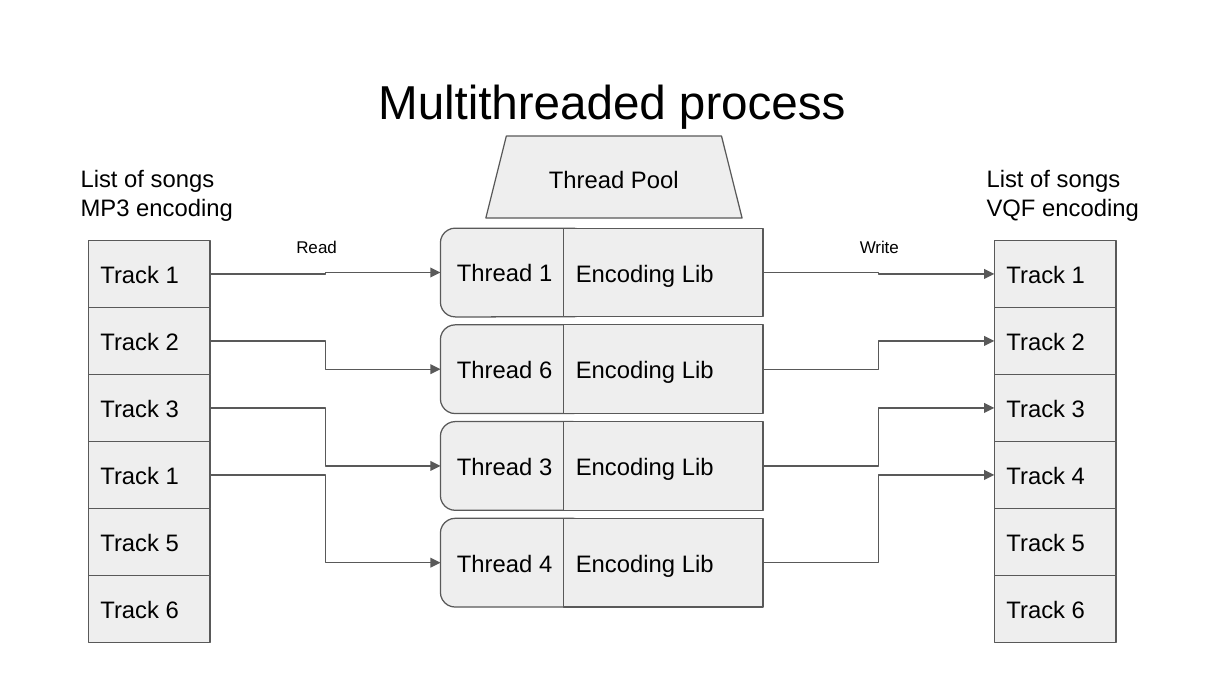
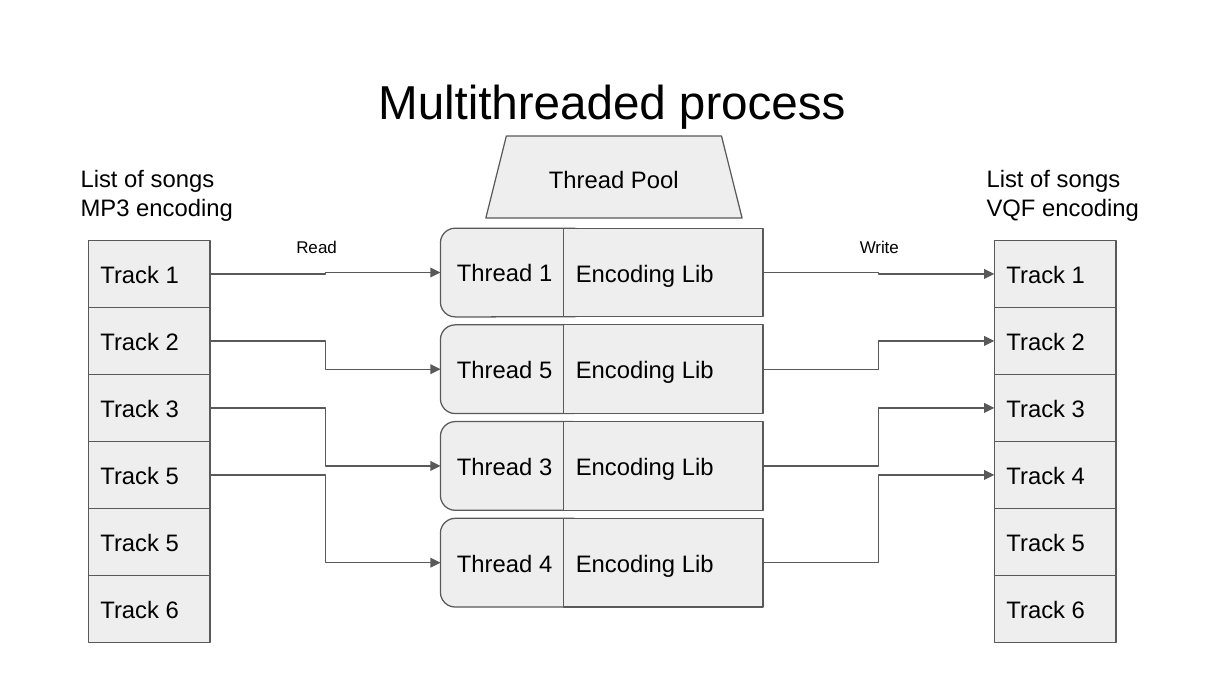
Thread 6: 6 -> 5 (546, 371)
1: 1 -> 5 (172, 477)
